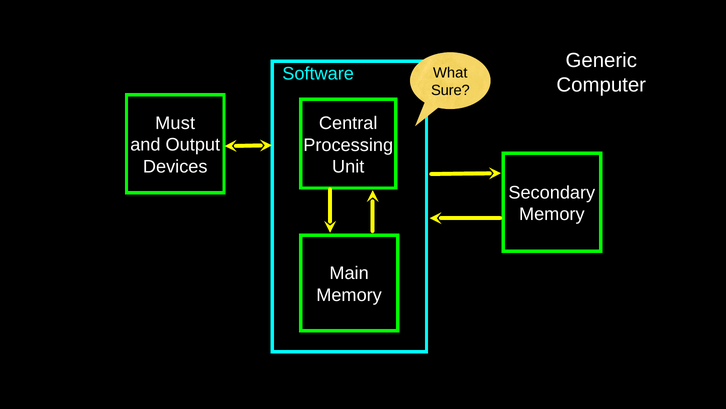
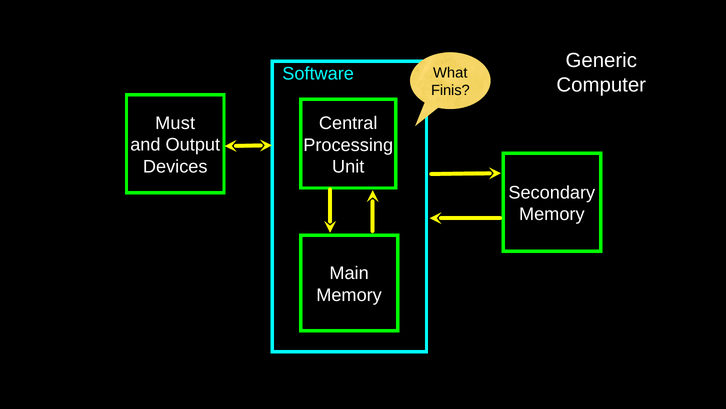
Sure: Sure -> Finis (450, 90)
